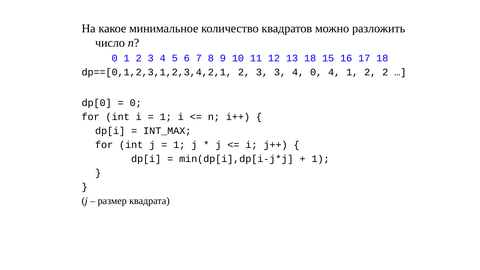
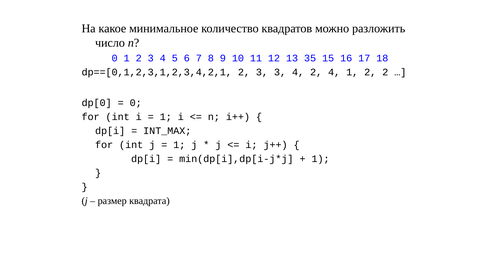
13 18: 18 -> 35 (310, 58)
4 0: 0 -> 2 (316, 72)
